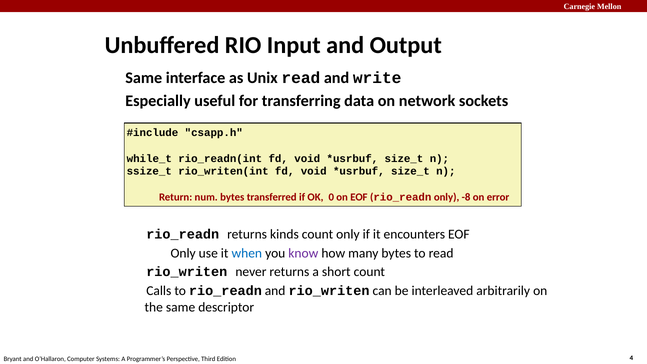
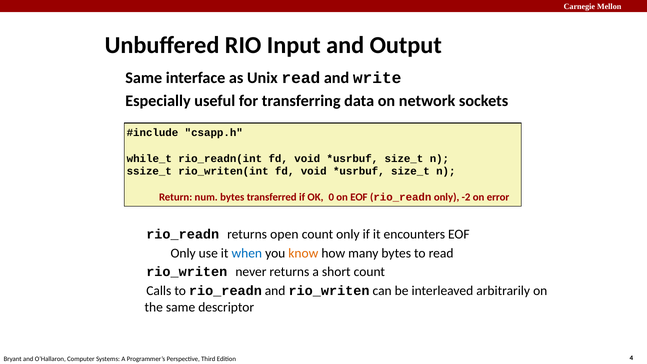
-8: -8 -> -2 (466, 197)
kinds: kinds -> open (284, 234)
know colour: purple -> orange (303, 253)
